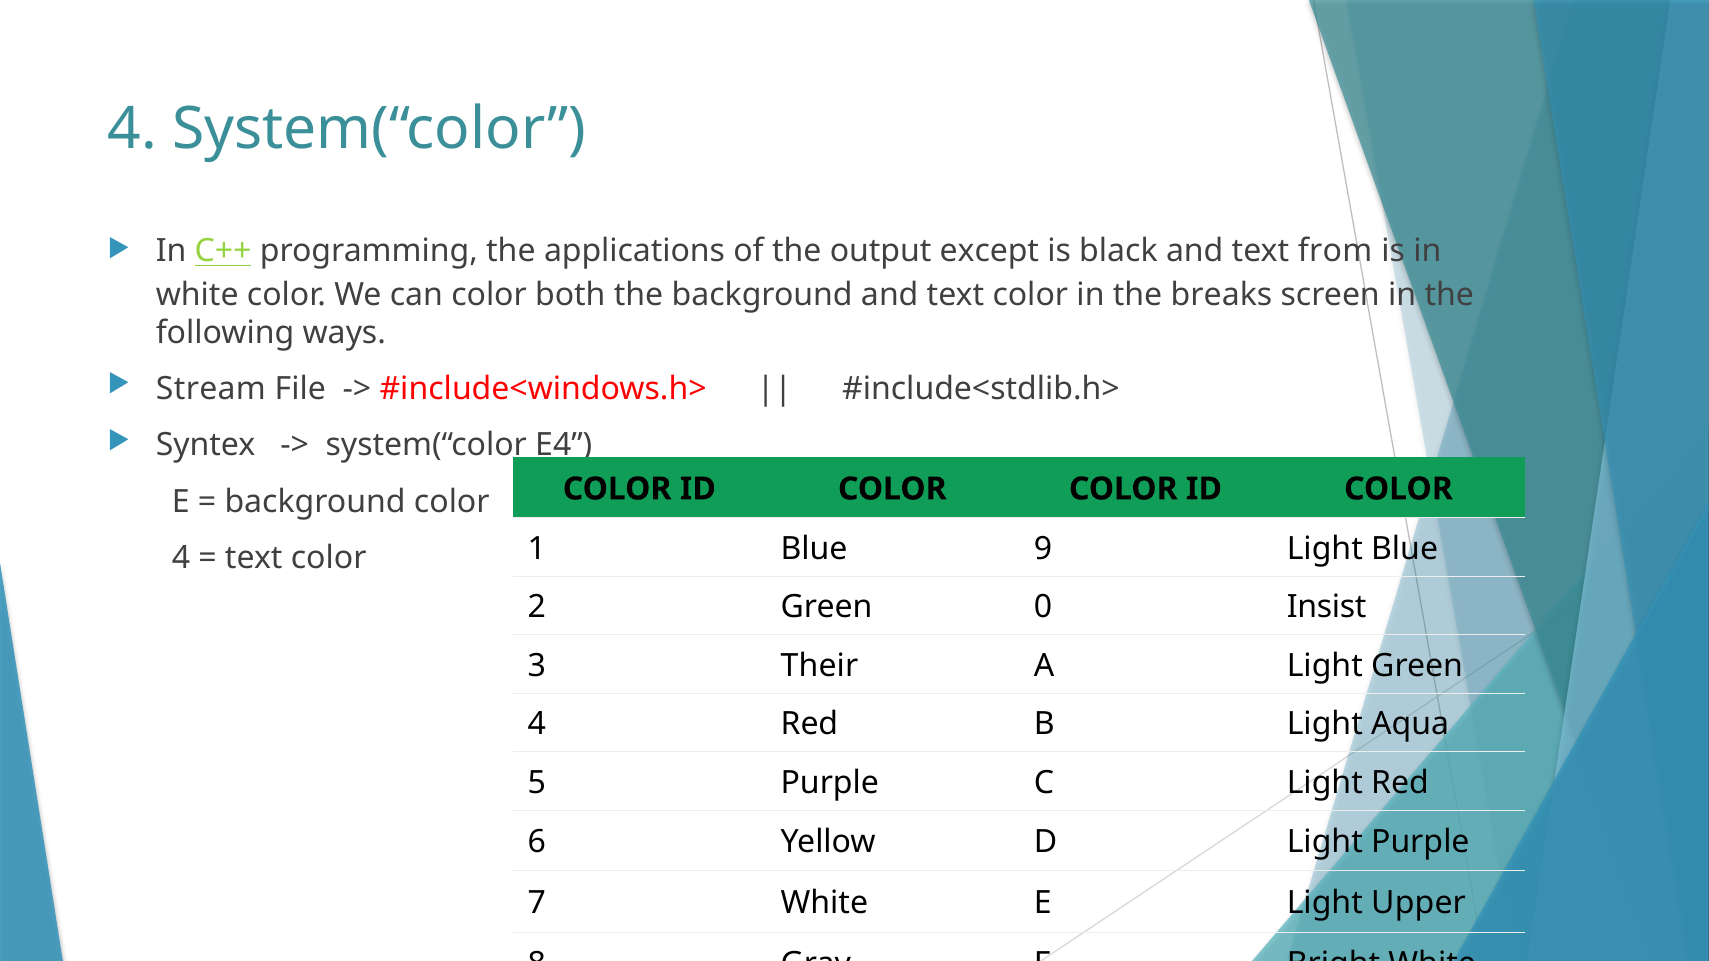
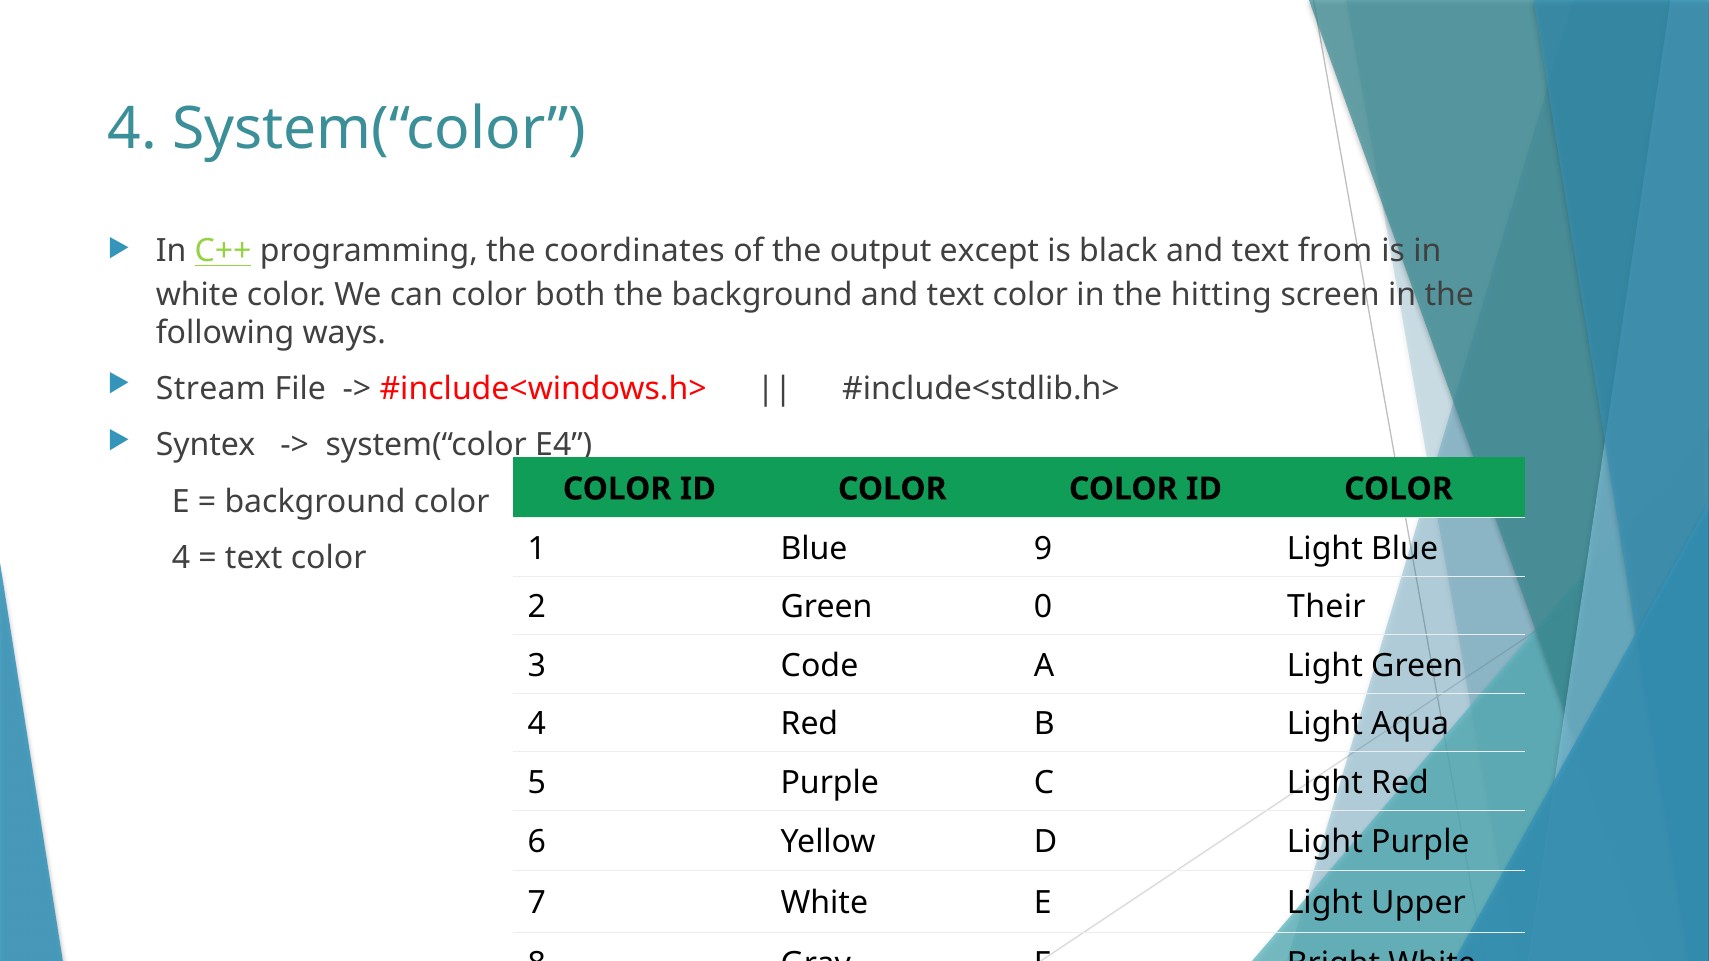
applications: applications -> coordinates (634, 251)
breaks: breaks -> hitting (1221, 295)
Insist: Insist -> Their (1326, 607)
Their: Their -> Code (820, 666)
